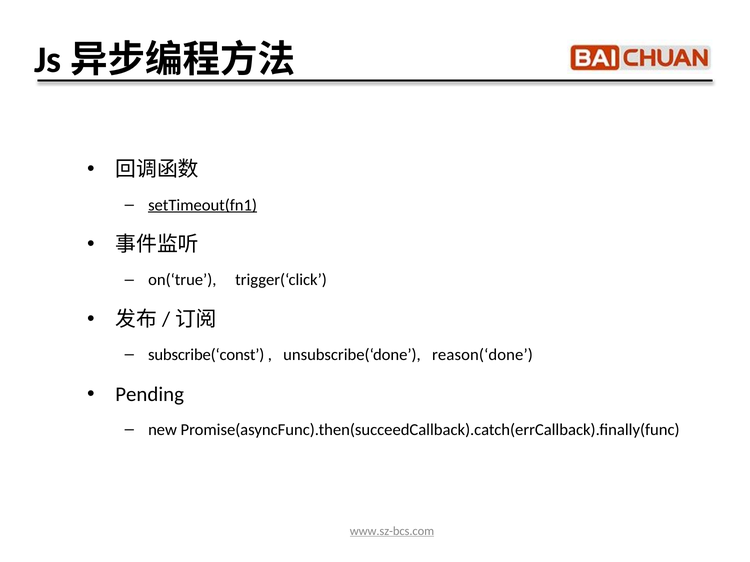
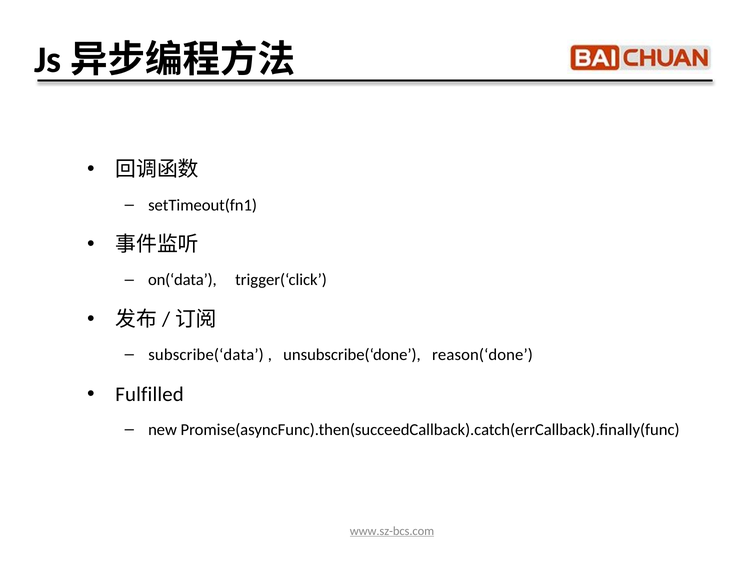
setTimeout(fn1 underline: present -> none (203, 205)
on(‘true: on(‘true -> on(‘data (182, 280)
subscribe(‘const: subscribe(‘const -> subscribe(‘data (206, 355)
Pending: Pending -> Fulfilled (150, 395)
